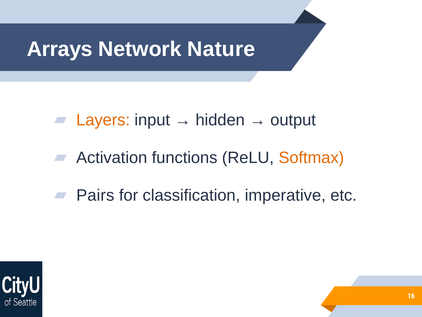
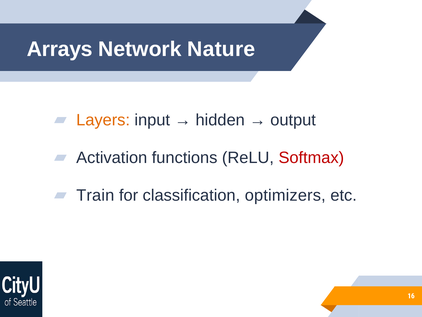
Softmax colour: orange -> red (311, 158)
Pairs: Pairs -> Train (95, 195)
imperative: imperative -> optimizers (285, 195)
